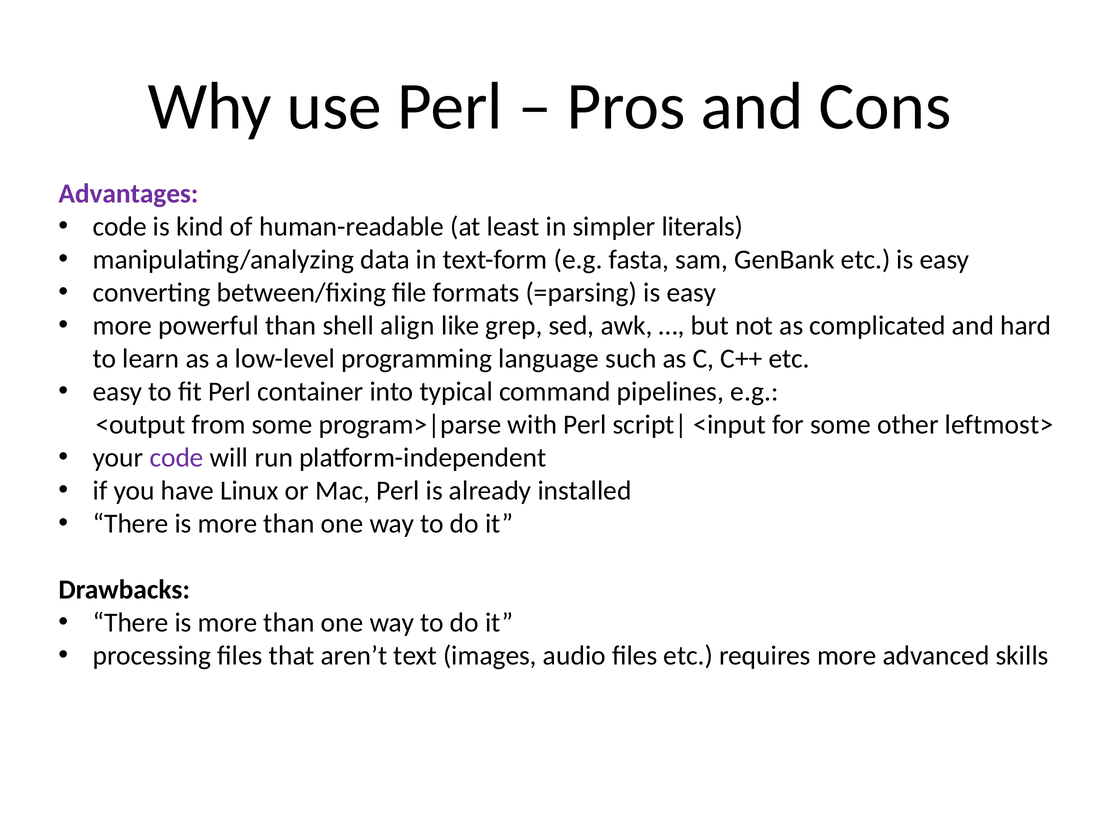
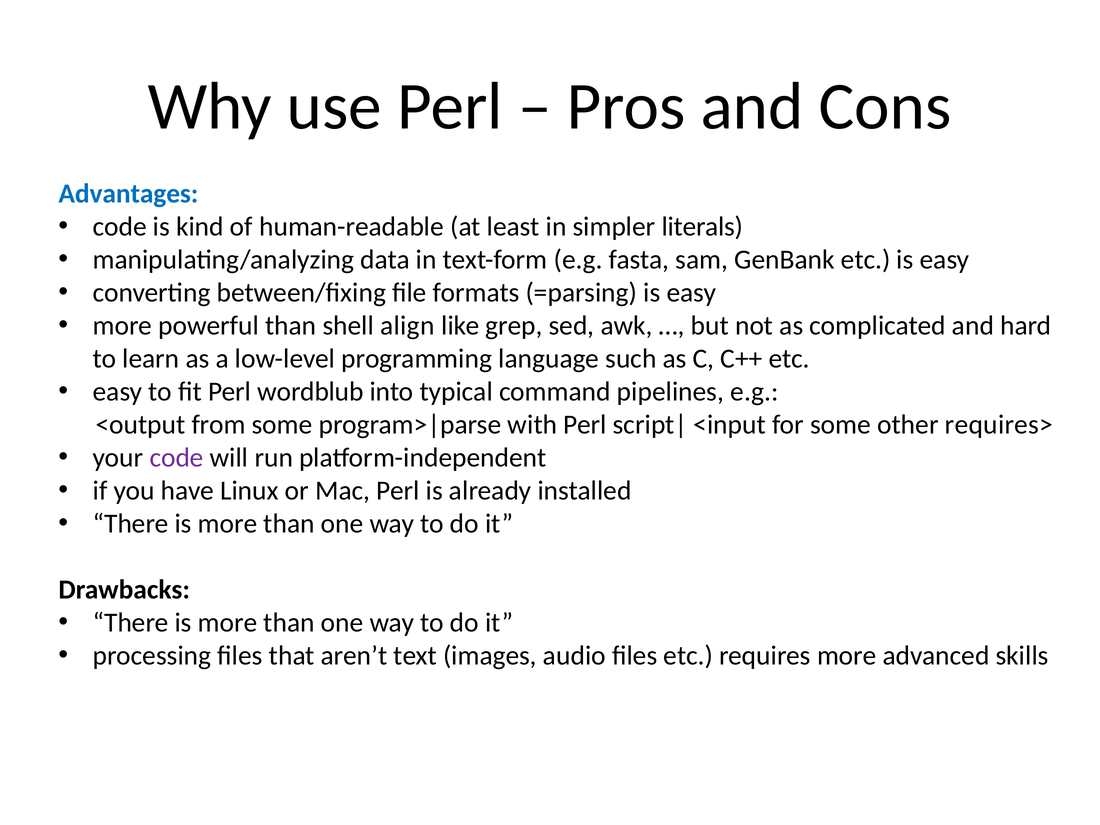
Advantages colour: purple -> blue (128, 194)
container: container -> wordblub (310, 392)
leftmost>: leftmost> -> requires> (999, 425)
